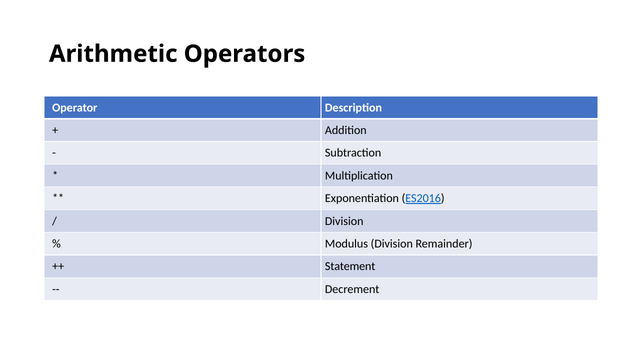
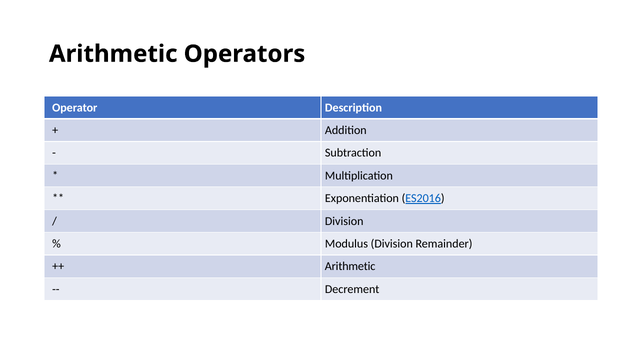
Statement: Statement -> Arithmetic (350, 267)
